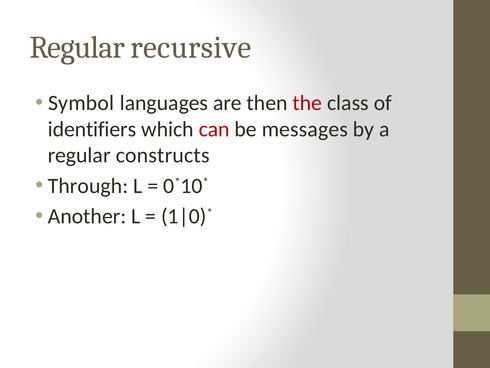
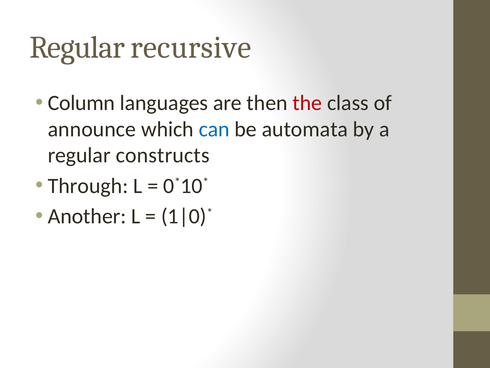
Symbol: Symbol -> Column (81, 103)
identifiers: identifiers -> announce (92, 129)
can colour: red -> blue (214, 129)
messages: messages -> automata (305, 129)
